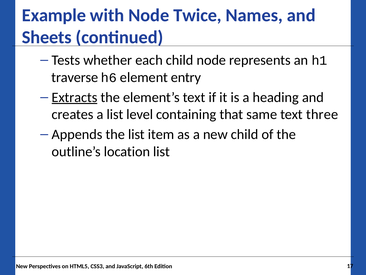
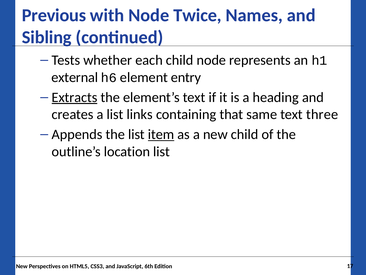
Example: Example -> Previous (54, 15)
Sheets: Sheets -> Sibling (47, 37)
traverse: traverse -> external (75, 77)
level: level -> links (140, 114)
item underline: none -> present (161, 134)
